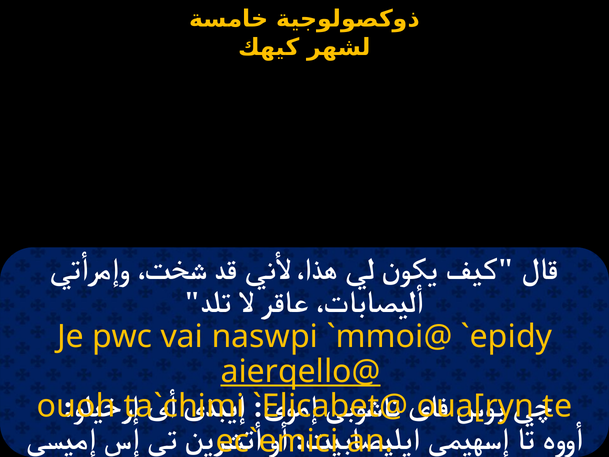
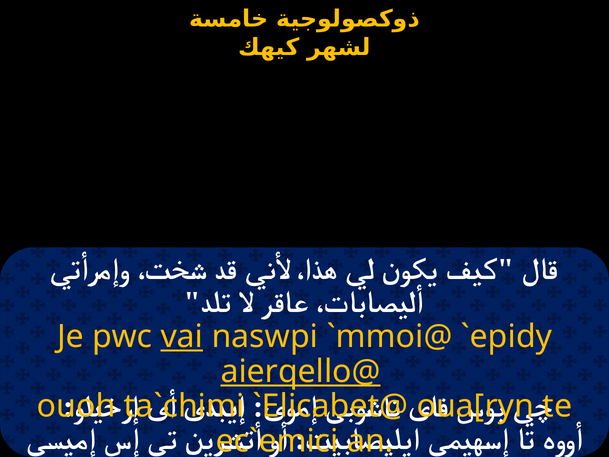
vai underline: none -> present (182, 337)
